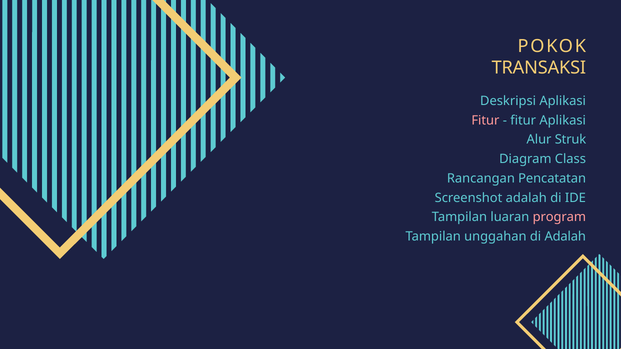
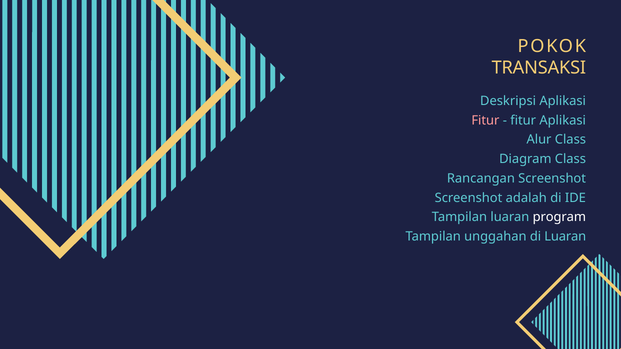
Alur Struk: Struk -> Class (570, 140)
Rancangan Pencatatan: Pencatatan -> Screenshot (552, 179)
program colour: pink -> white (559, 217)
di Adalah: Adalah -> Luaran (565, 237)
